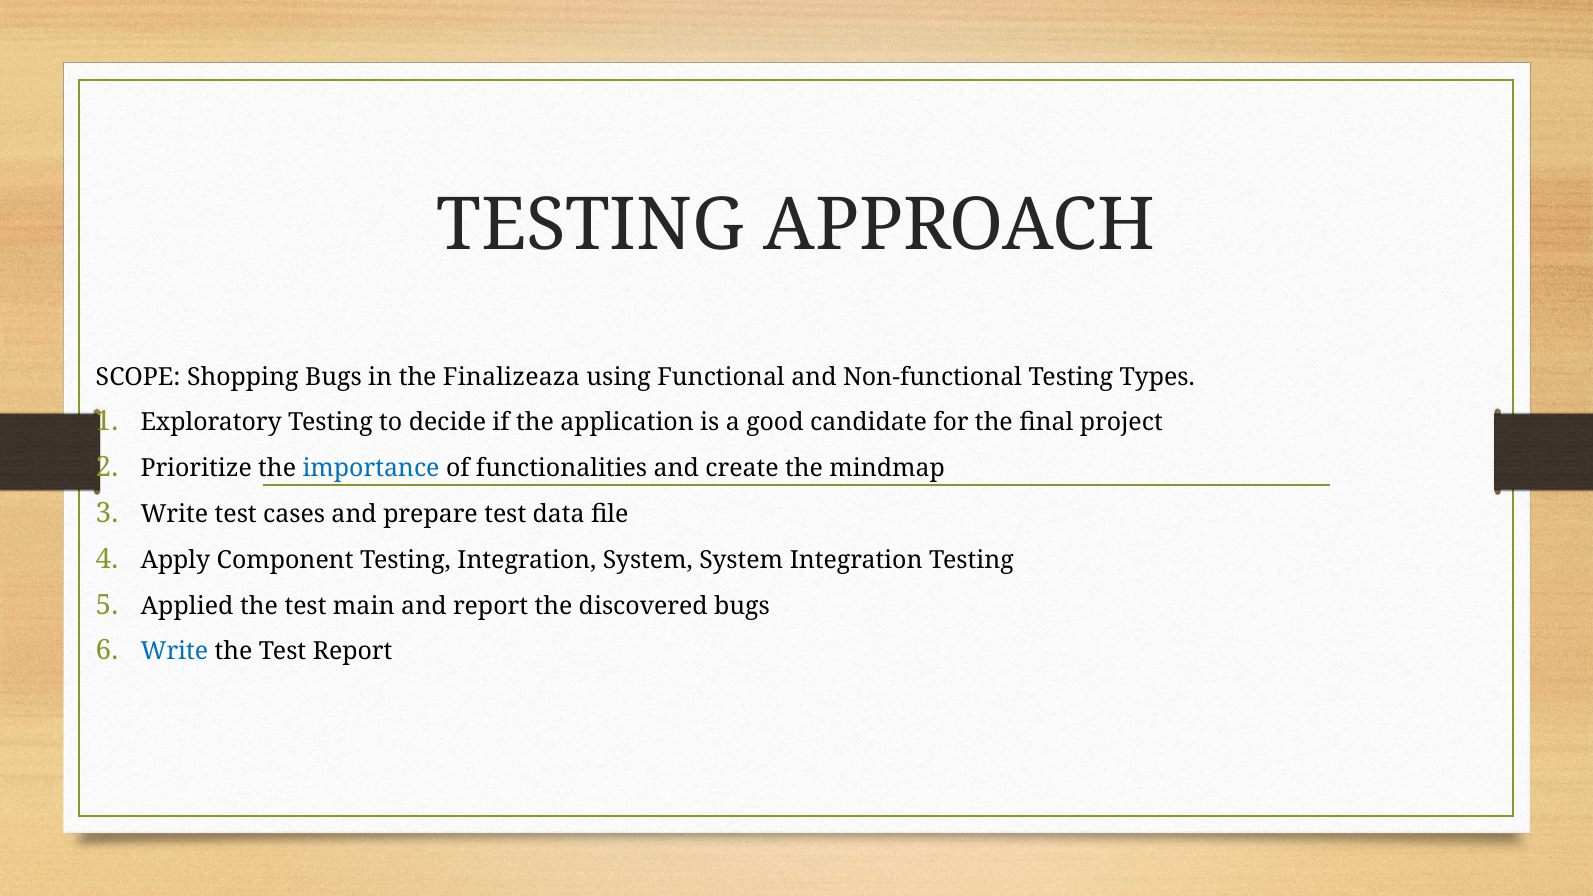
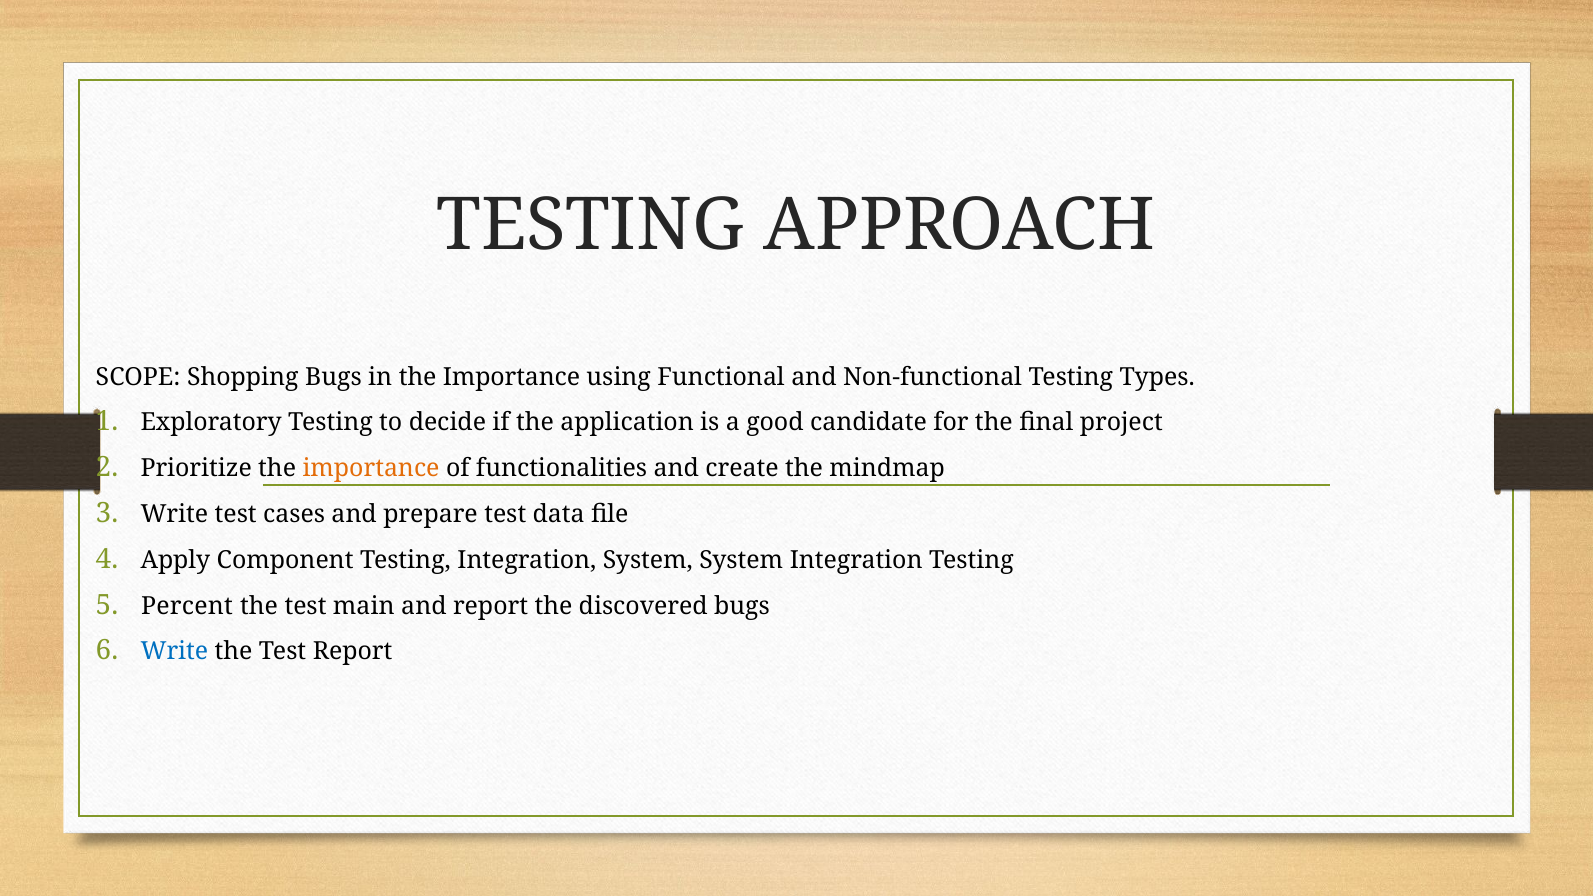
in the Finalizeaza: Finalizeaza -> Importance (512, 377)
importance colour: blue -> orange (371, 469)
Applied: Applied -> Percent (187, 606)
